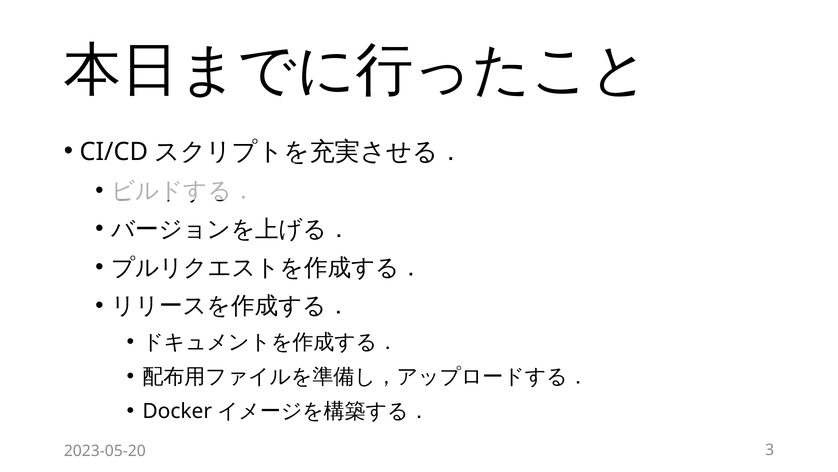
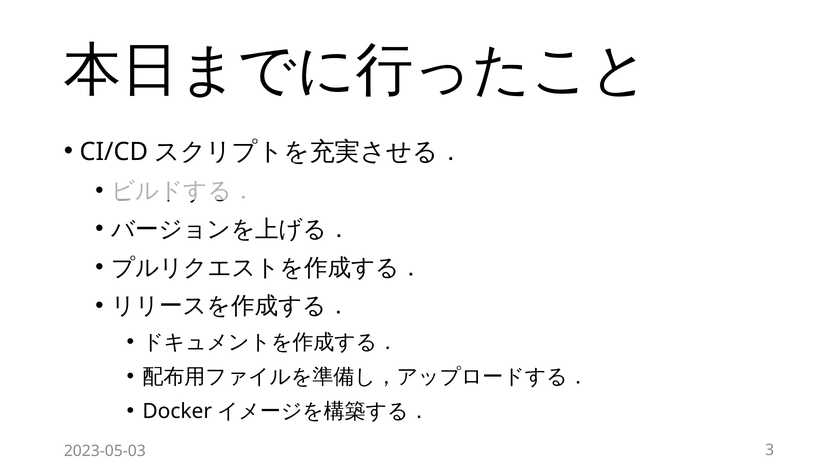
2023-05-20: 2023-05-20 -> 2023-05-03 (105, 451)
